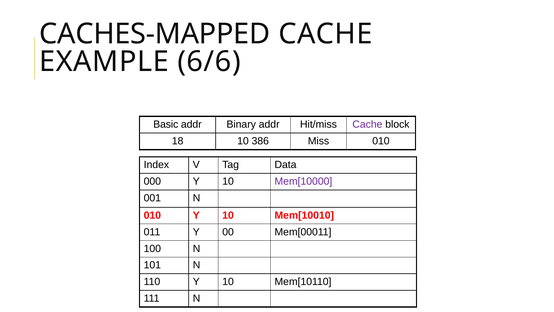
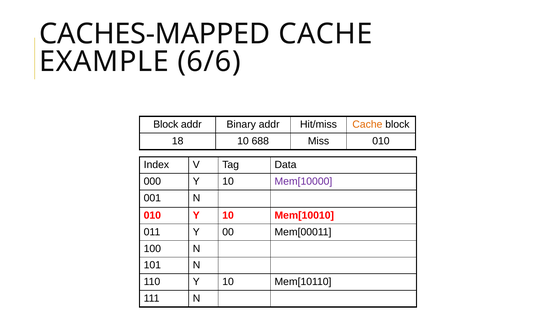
Basic: Basic -> Block (166, 124)
Cache colour: purple -> orange (367, 124)
386: 386 -> 688 (260, 141)
